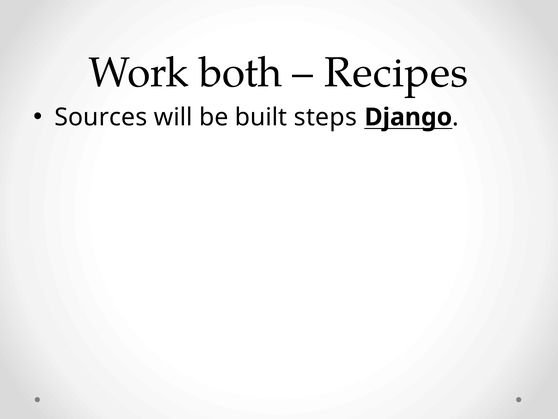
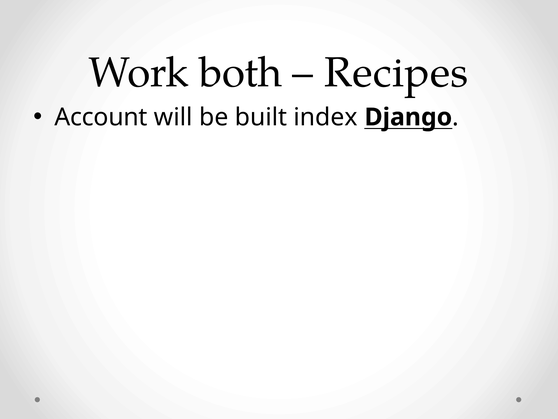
Sources: Sources -> Account (101, 117)
steps: steps -> index (326, 117)
